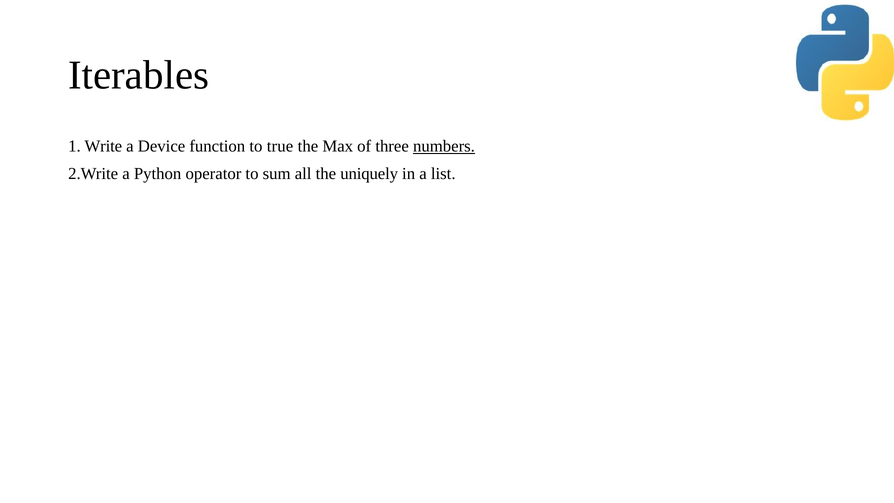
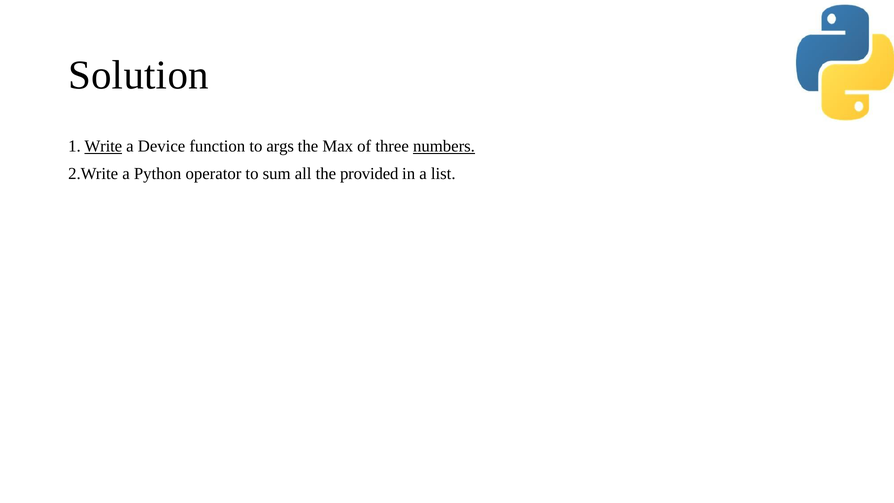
Iterables: Iterables -> Solution (139, 75)
Write underline: none -> present (103, 146)
true: true -> args (280, 146)
uniquely: uniquely -> provided (369, 174)
